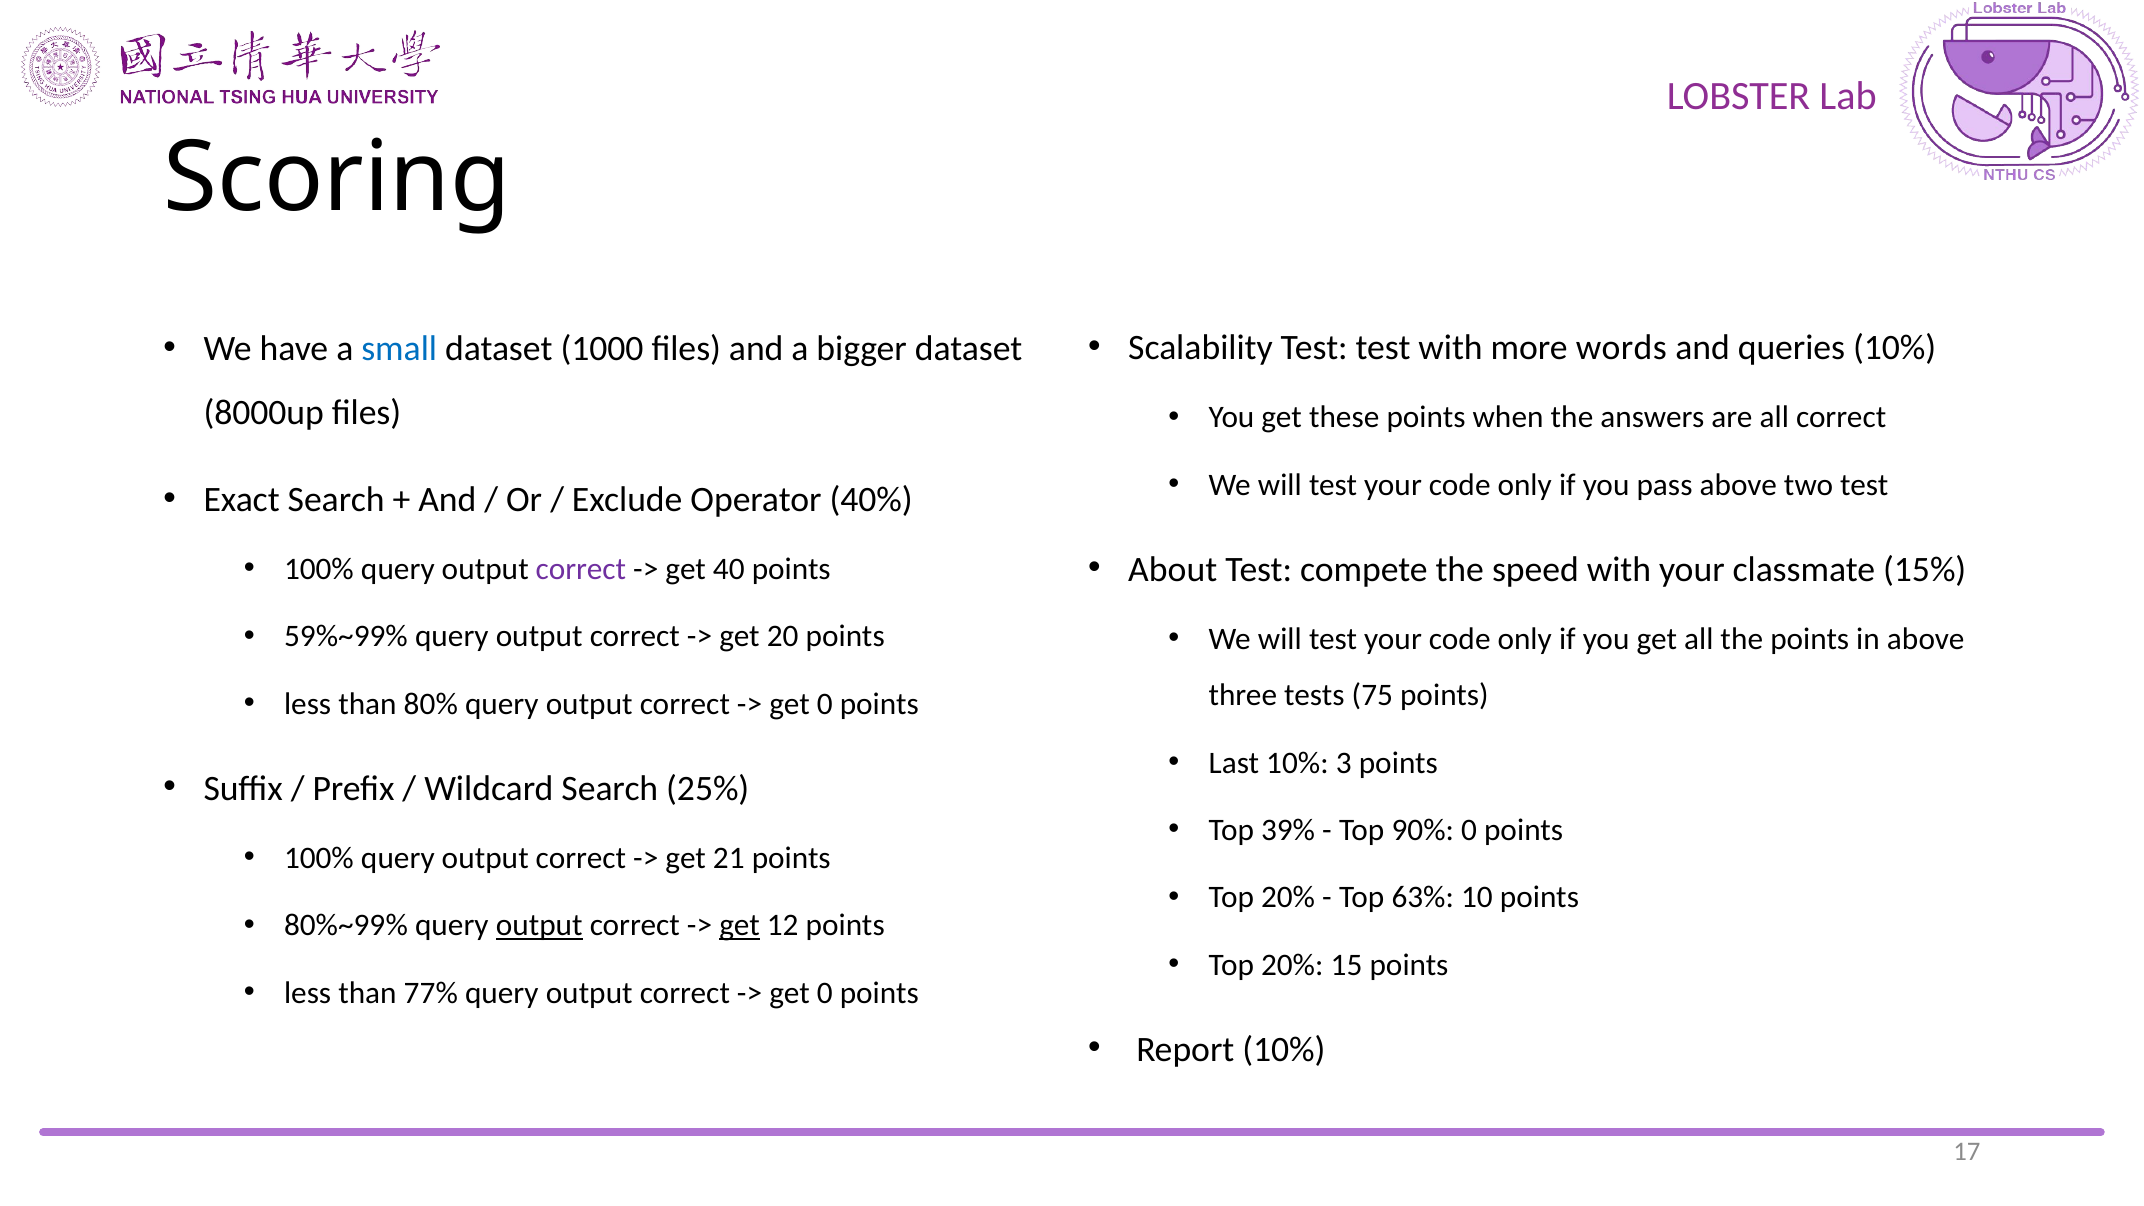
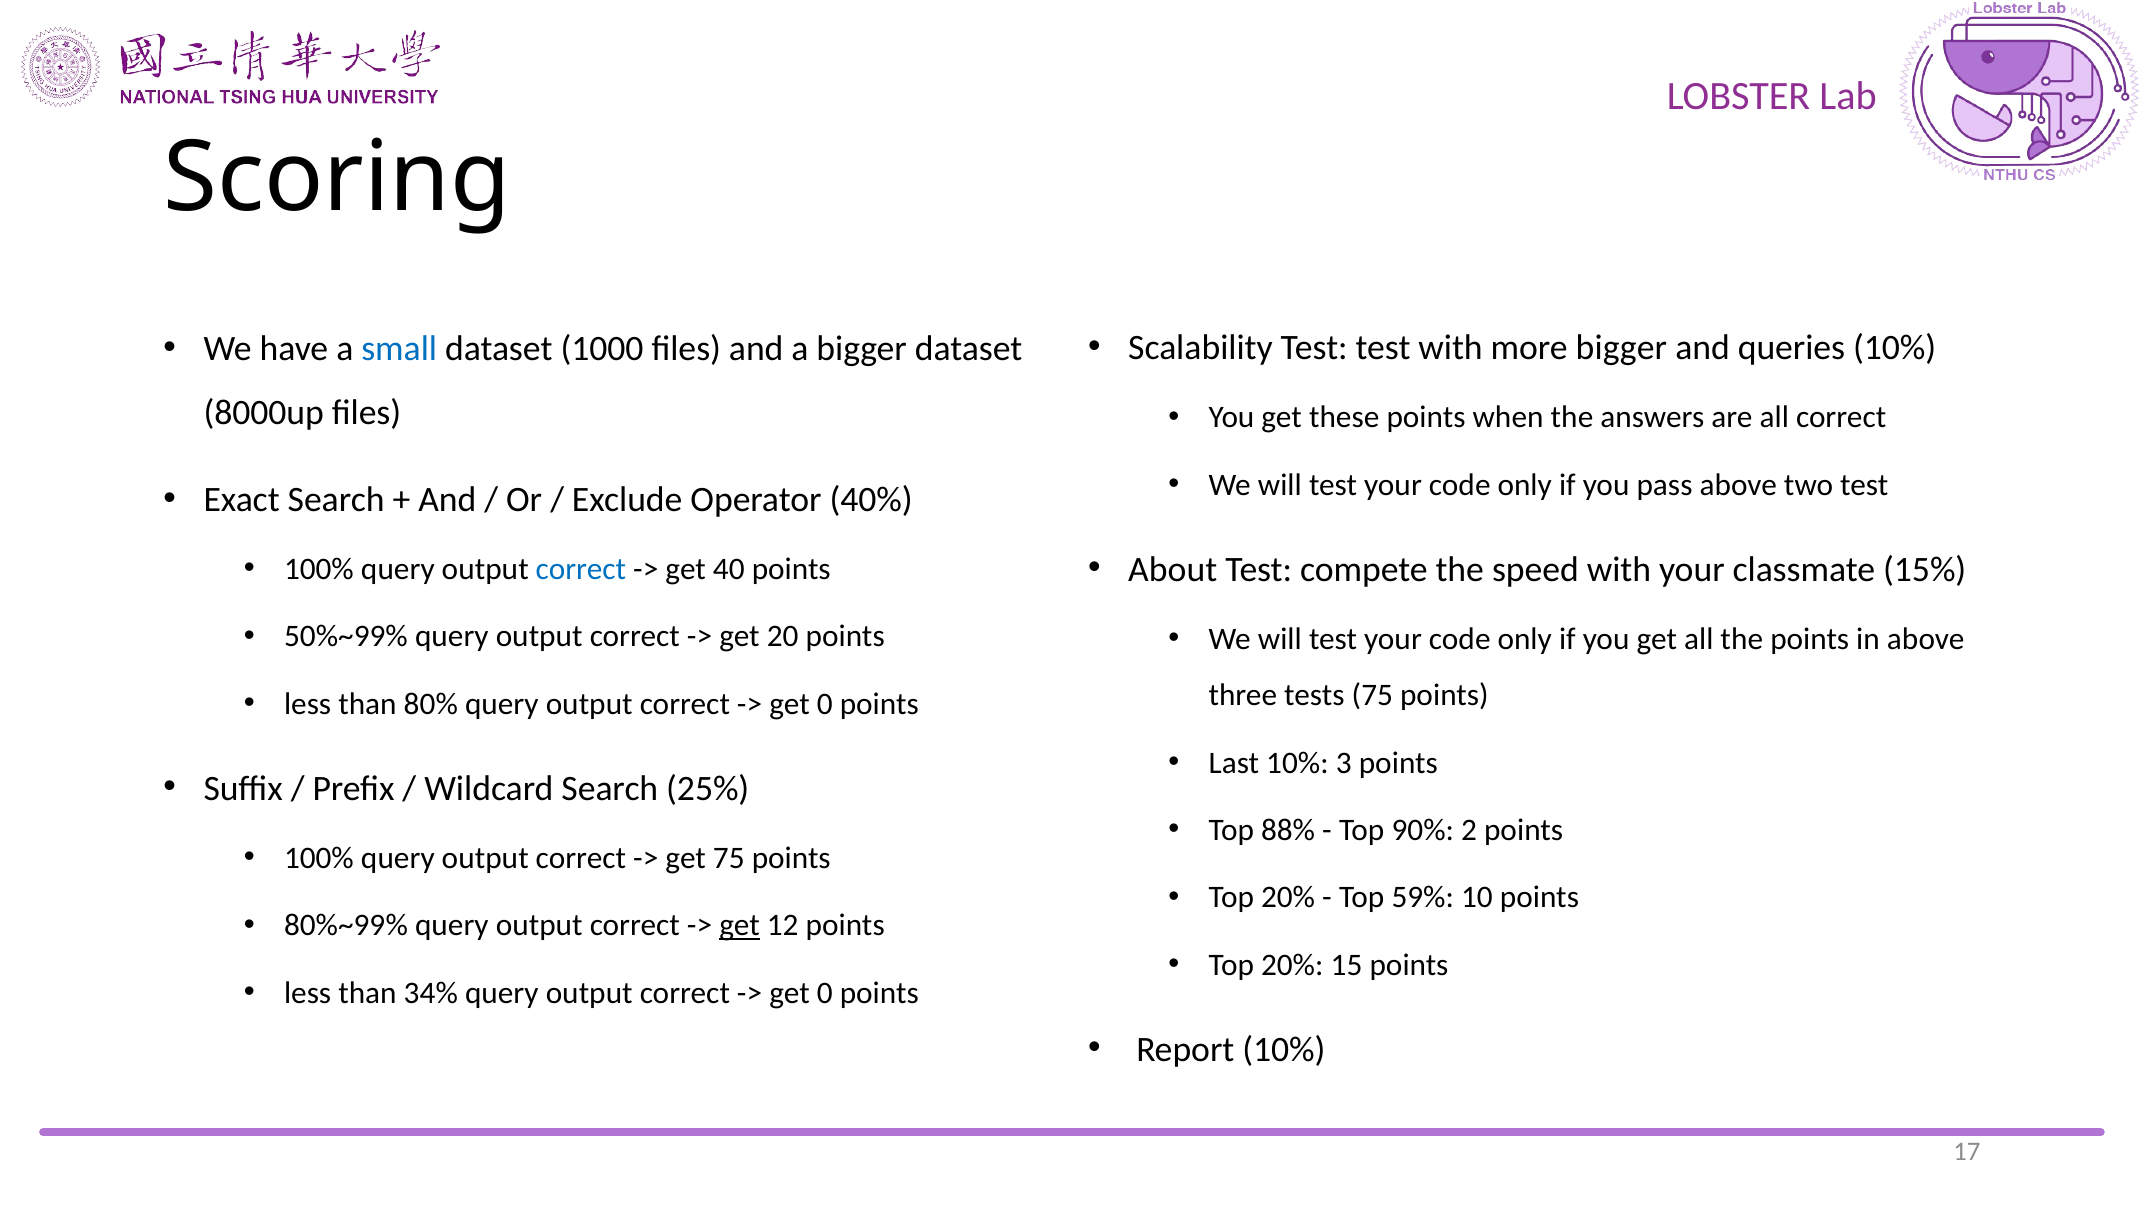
more words: words -> bigger (1621, 348)
correct colour: purple -> blue (581, 569)
59%~99%: 59%~99% -> 50%~99% (346, 637)
39%: 39% -> 88% (1288, 830)
90% 0: 0 -> 2 (1469, 830)
get 21: 21 -> 75 (729, 858)
63%: 63% -> 59% (1423, 898)
output underline: present -> none (539, 925)
77%: 77% -> 34% (431, 993)
